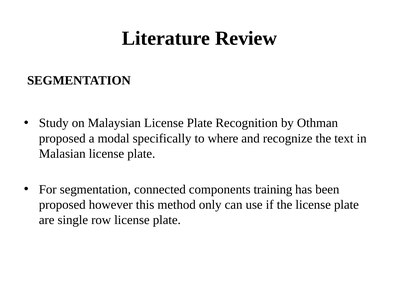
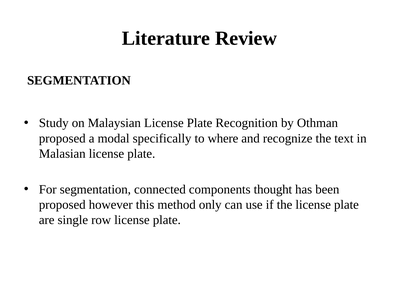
training: training -> thought (273, 190)
